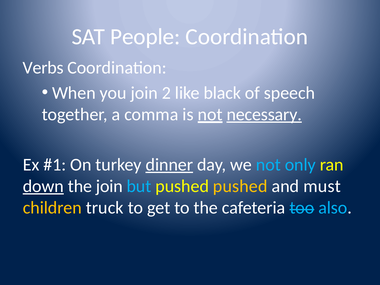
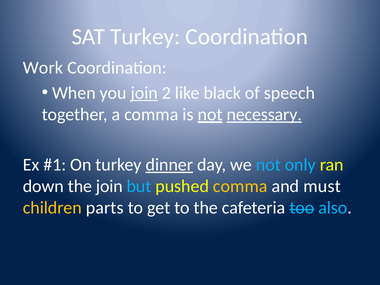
SAT People: People -> Turkey (145, 37)
Verbs: Verbs -> Work (43, 68)
join underline: none -> present (144, 93)
down underline: present -> none (43, 186)
pushed pushed: pushed -> comma (240, 186)
truck: truck -> parts (105, 208)
